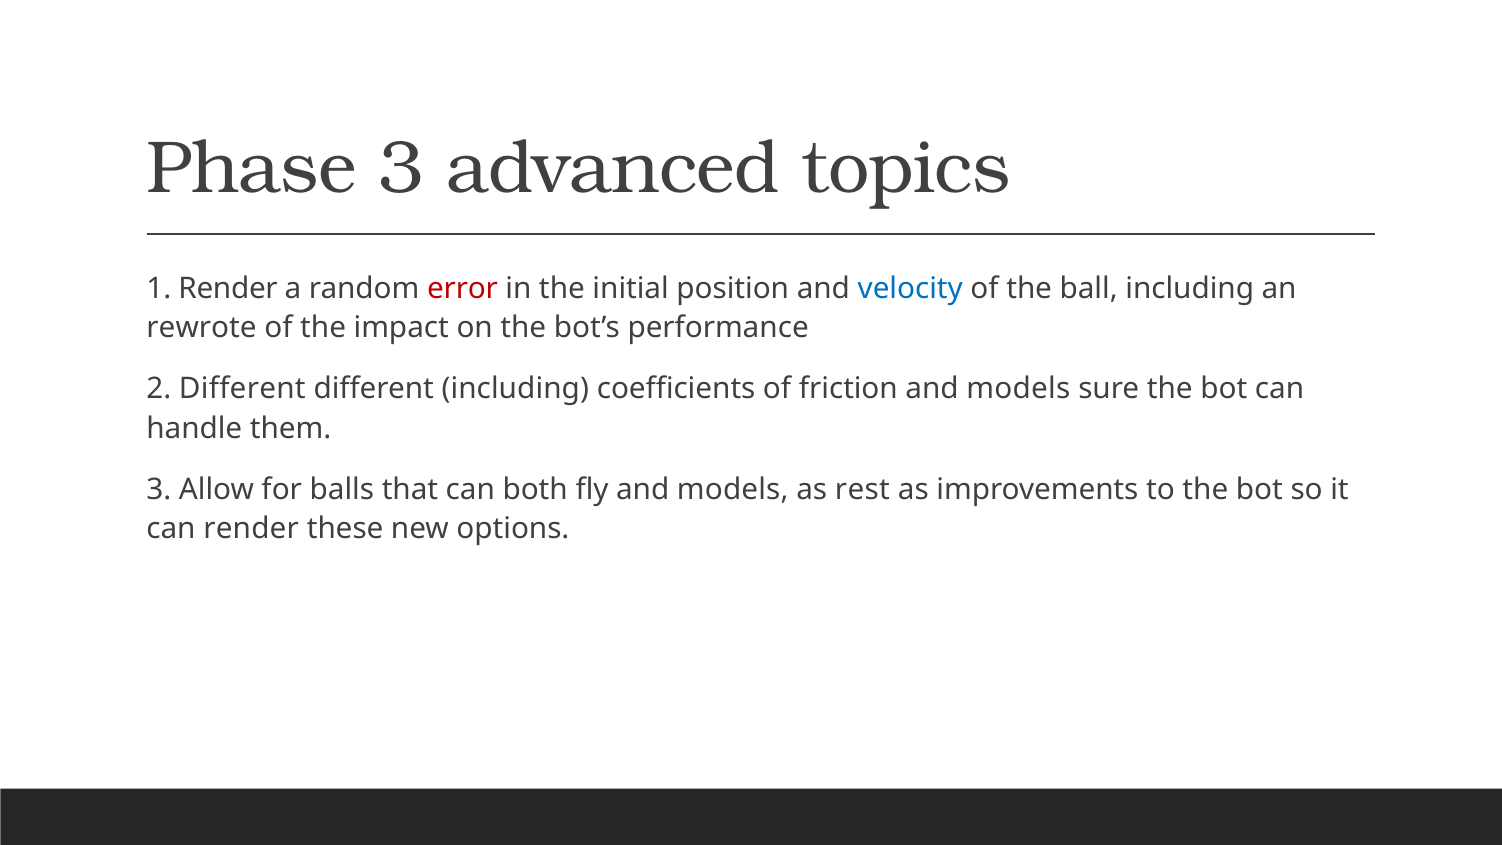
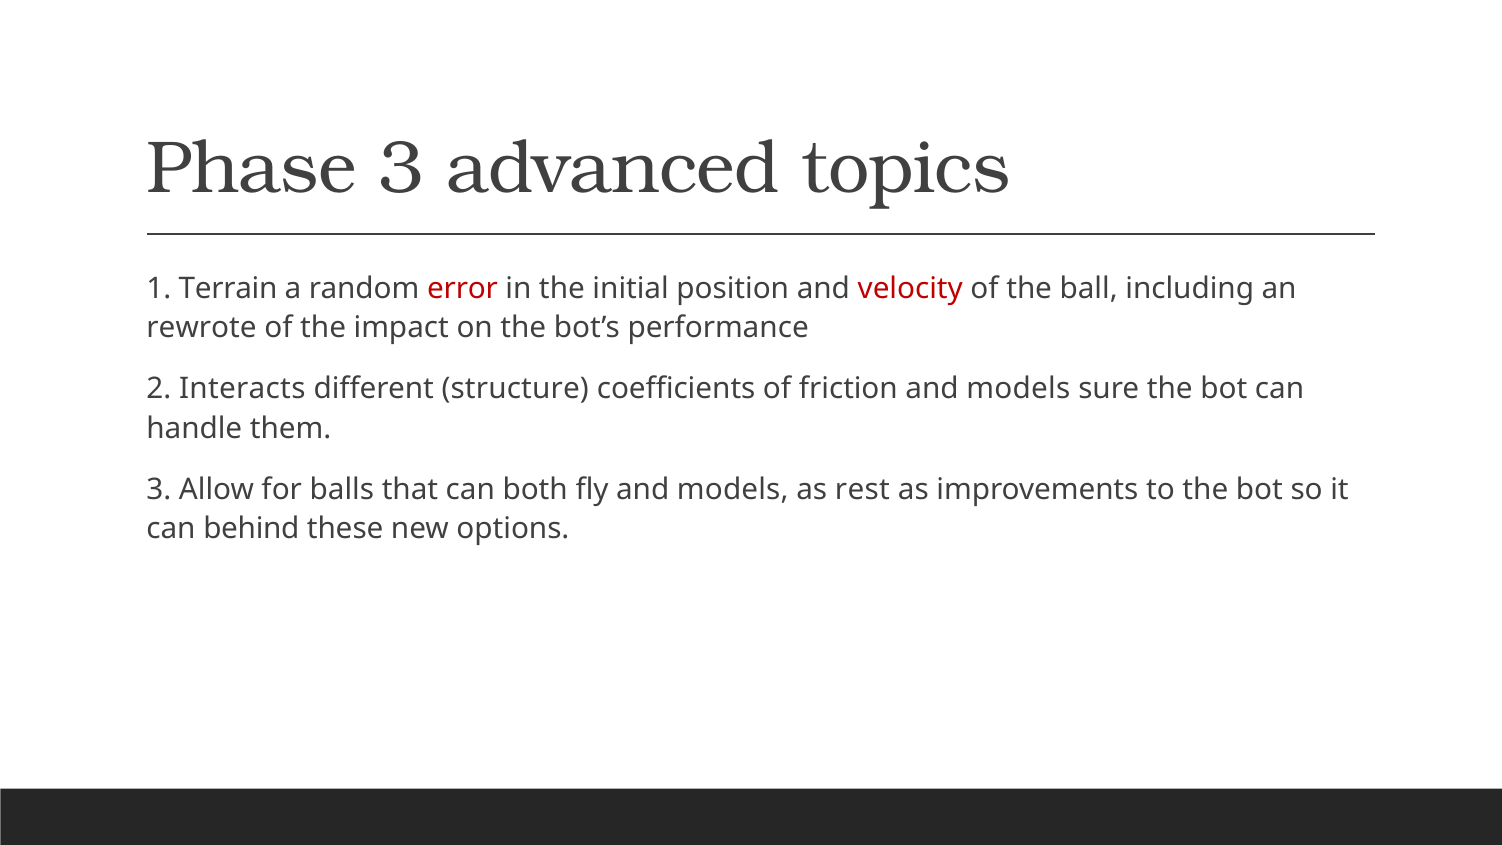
1 Render: Render -> Terrain (228, 289)
velocity colour: blue -> red (910, 289)
2 Different: Different -> Interacts (242, 389)
different including: including -> structure (515, 389)
can render: render -> behind (251, 529)
